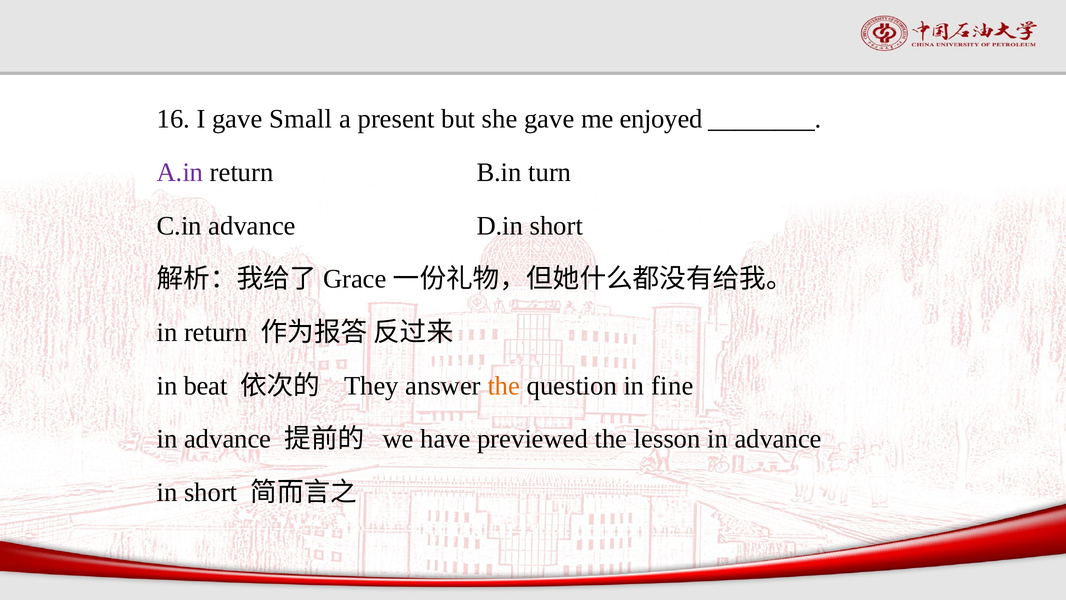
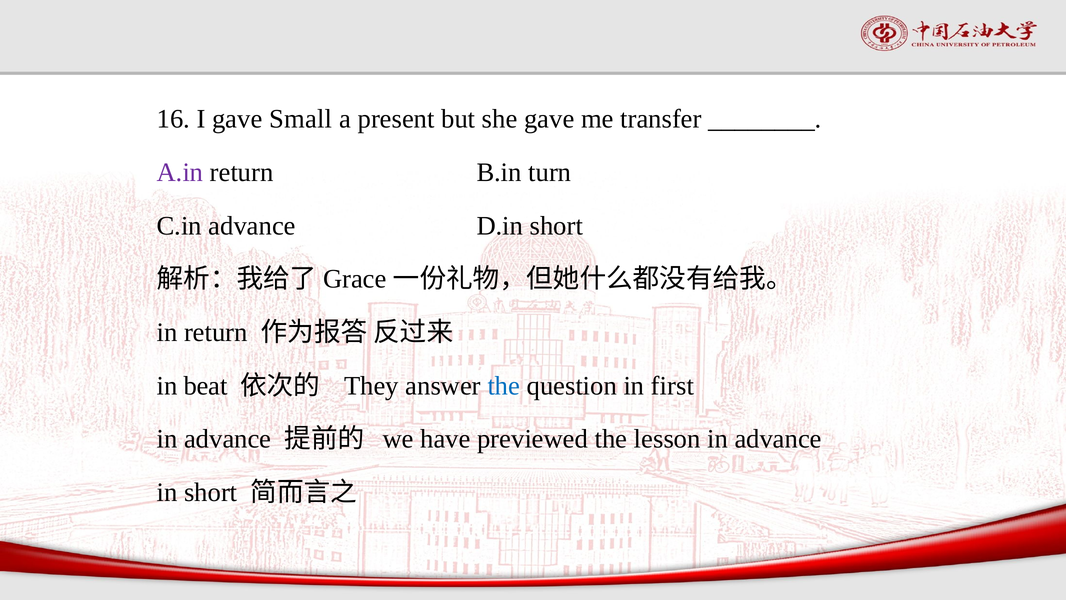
enjoyed: enjoyed -> transfer (661, 119)
the colour: orange -> blue (504, 386)
fine: fine -> first (672, 386)
